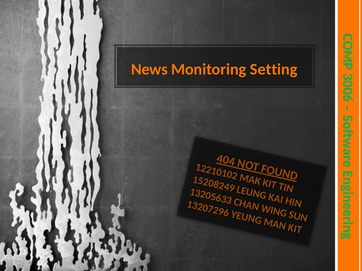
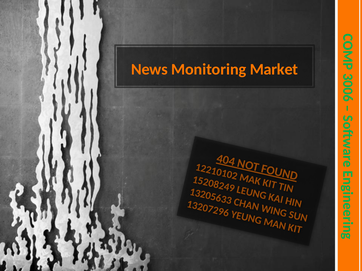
Setting: Setting -> Market (274, 70)
